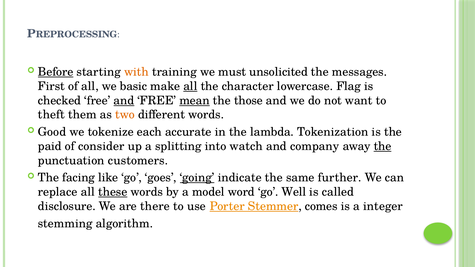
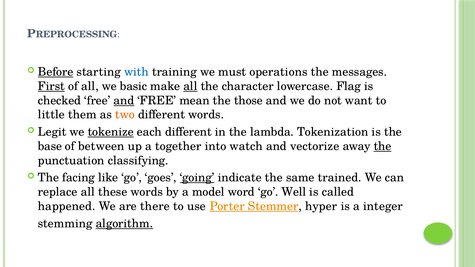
with colour: orange -> blue (136, 72)
unsolicited: unsolicited -> operations (279, 72)
First underline: none -> present (51, 86)
mean underline: present -> none (195, 101)
theft: theft -> little (51, 115)
Good: Good -> Legit (52, 132)
tokenize underline: none -> present (111, 132)
each accurate: accurate -> different (188, 132)
paid: paid -> base (50, 146)
consider: consider -> between (101, 146)
splitting: splitting -> together (178, 146)
company: company -> vectorize (315, 146)
customers: customers -> classifying (138, 161)
further: further -> trained (340, 178)
these underline: present -> none (113, 192)
disclosure: disclosure -> happened (67, 206)
comes: comes -> hyper (321, 206)
algorithm underline: none -> present (124, 224)
